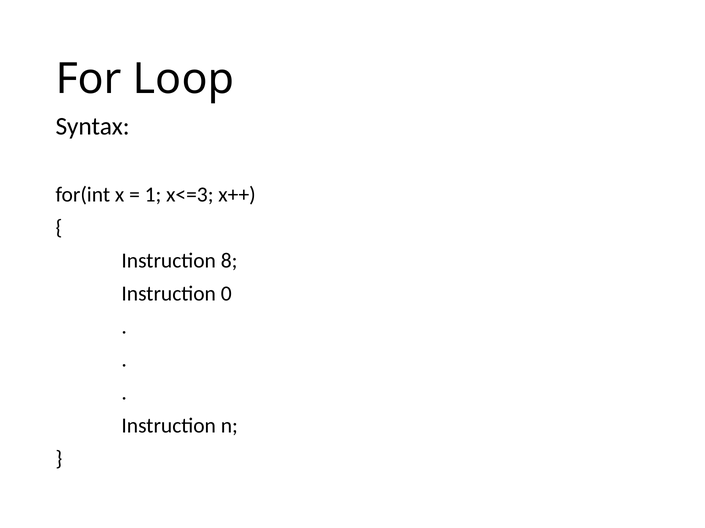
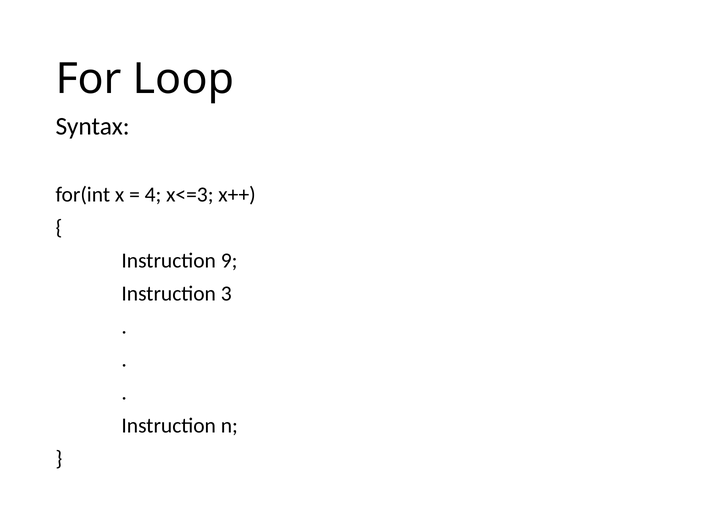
1: 1 -> 4 (153, 195)
8: 8 -> 9 (229, 261)
0: 0 -> 3 (226, 294)
